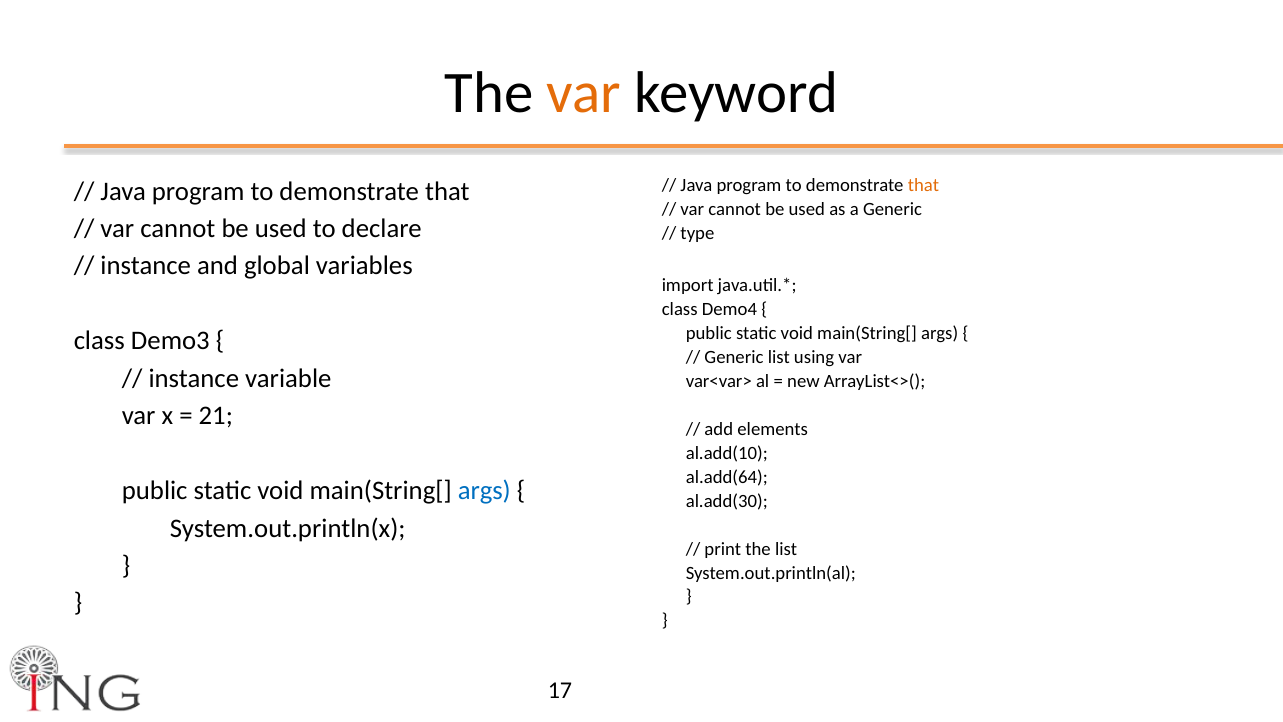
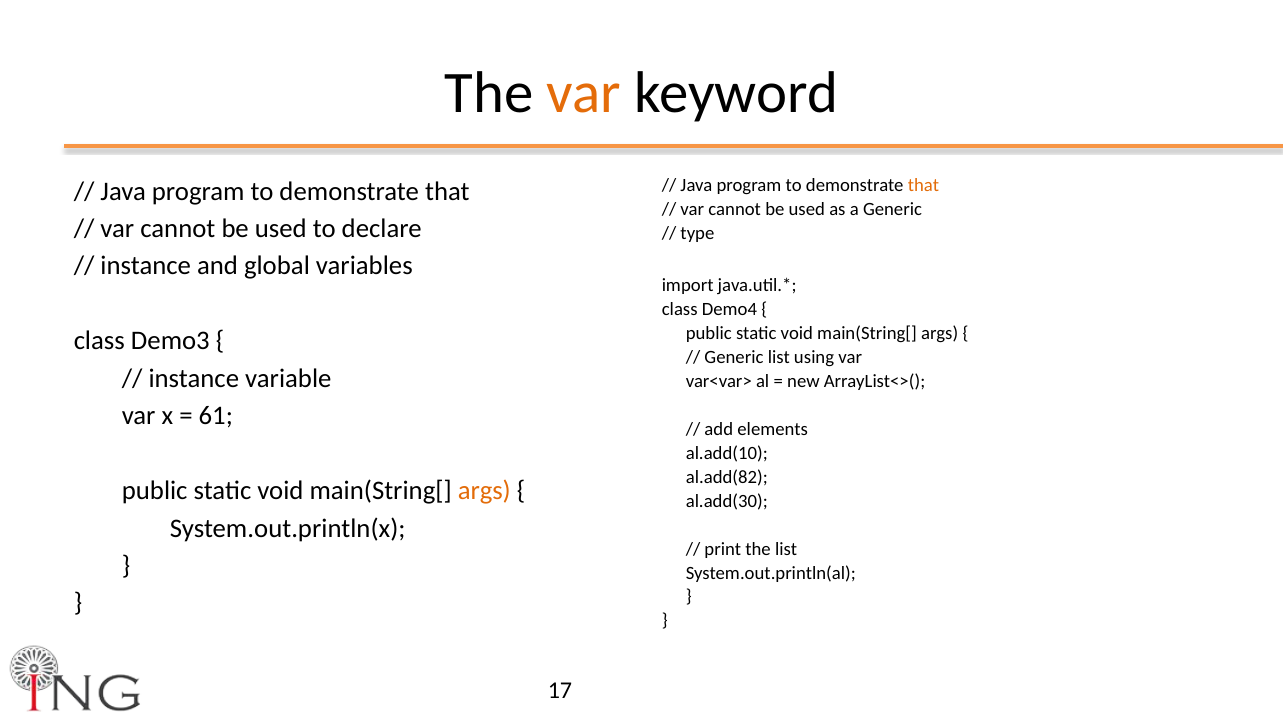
21: 21 -> 61 (216, 416)
al.add(64: al.add(64 -> al.add(82 (727, 477)
args colour: blue -> orange (484, 491)
